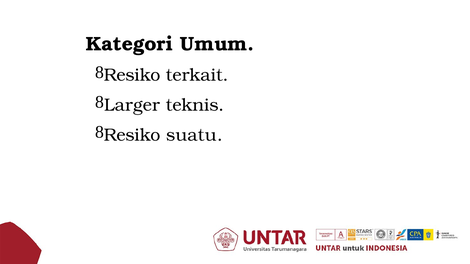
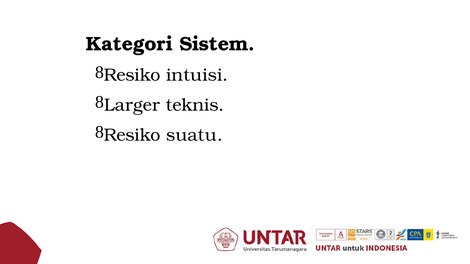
Umum: Umum -> Sistem (217, 44)
terkait: terkait -> intuisi (197, 75)
